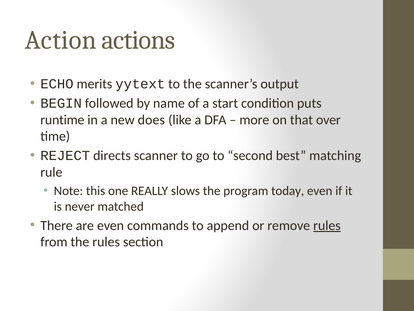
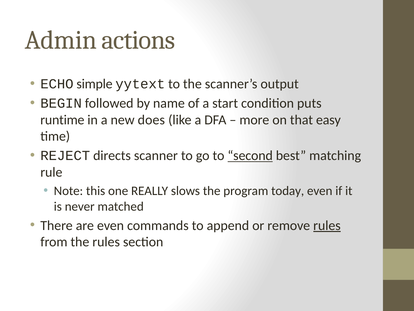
Action: Action -> Admin (61, 40)
merits: merits -> simple (95, 84)
over: over -> easy (328, 120)
second underline: none -> present (250, 156)
